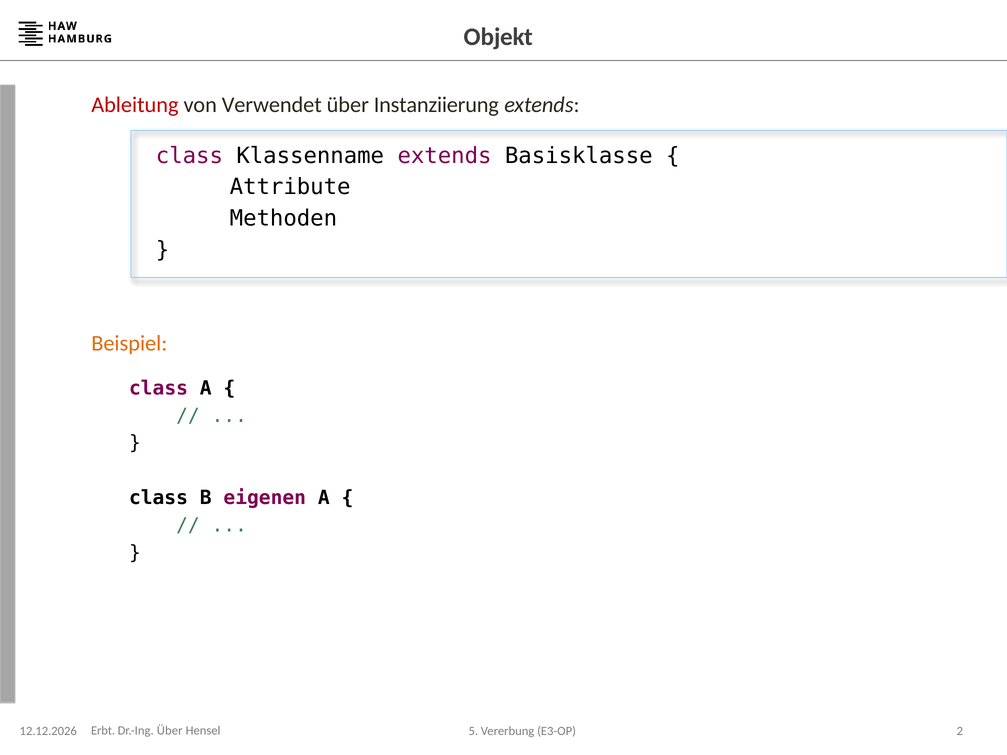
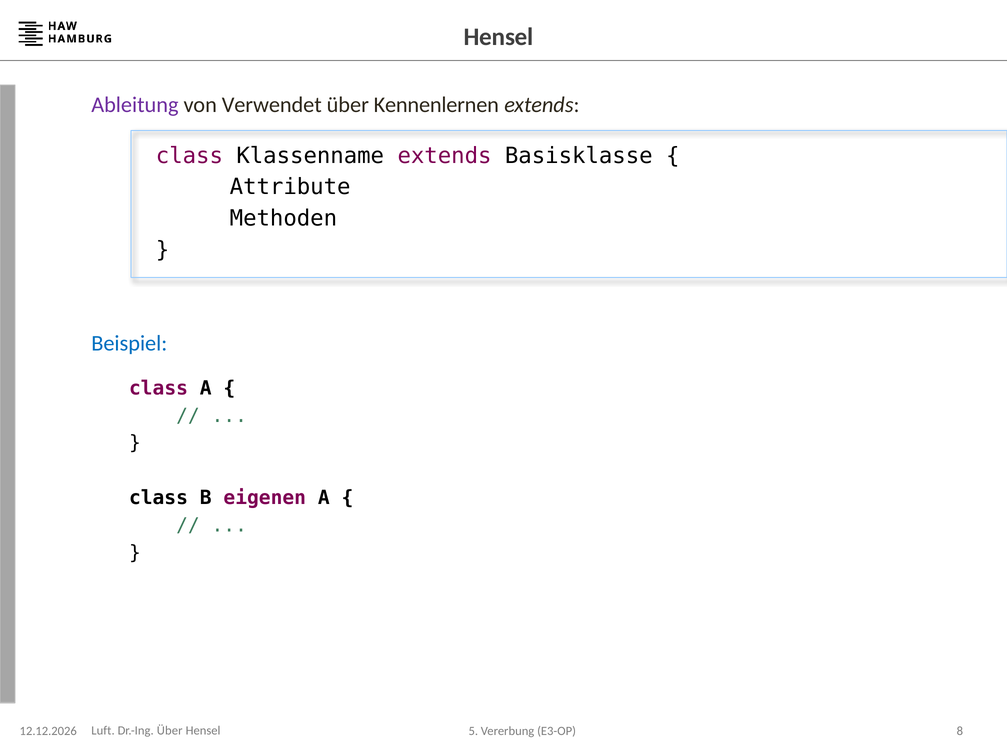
Objekt: Objekt -> Hensel (499, 37)
Ableitung colour: red -> purple (135, 105)
Instanziierung: Instanziierung -> Kennenlernen (436, 105)
Beispiel colour: orange -> blue (129, 344)
Erbt: Erbt -> Luft (103, 731)
2: 2 -> 8 (960, 731)
